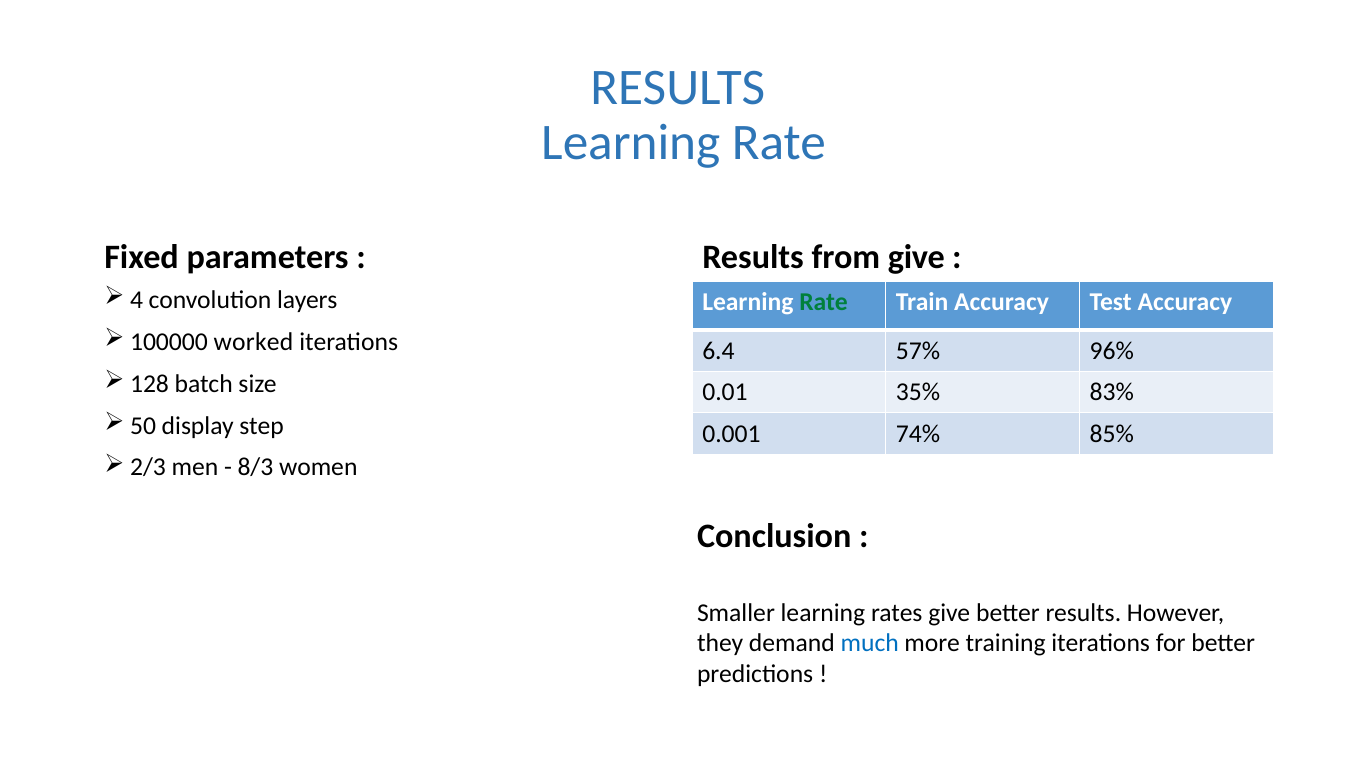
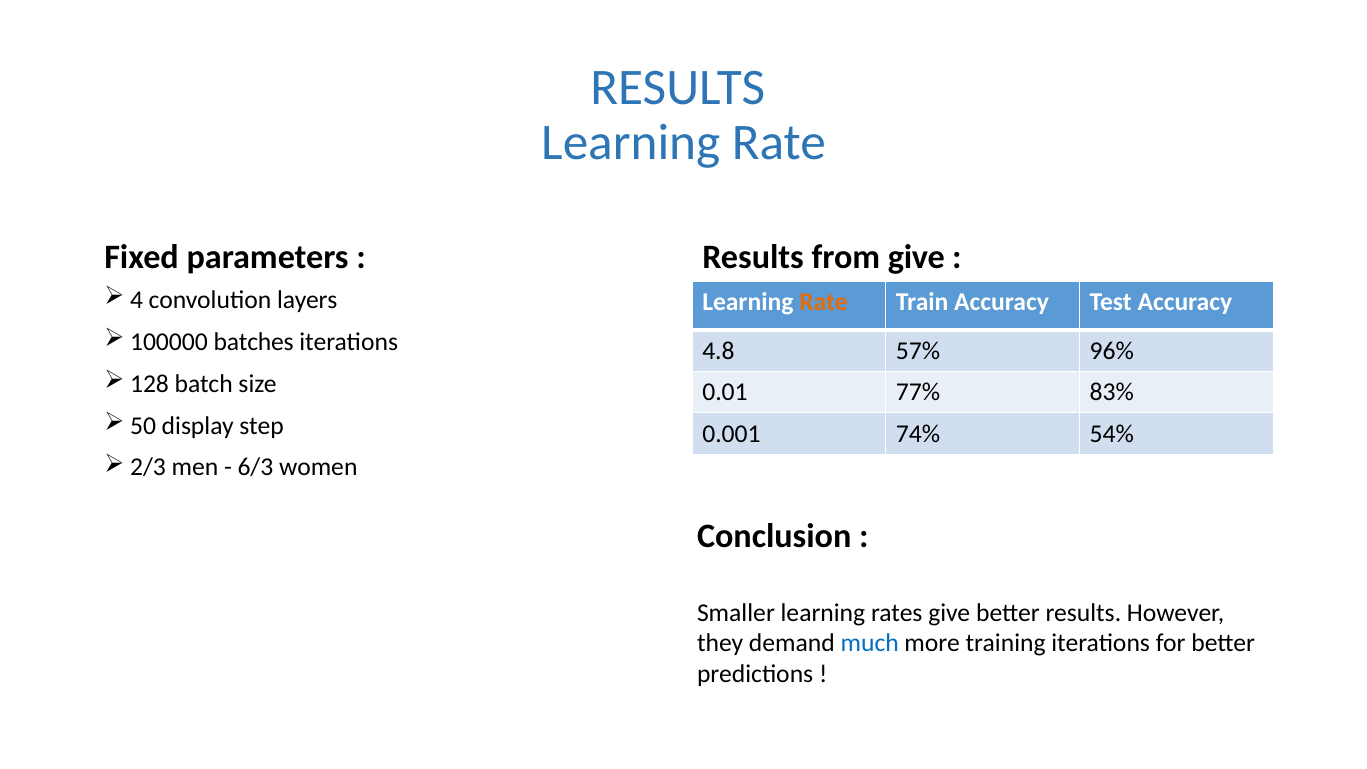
Rate colour: green -> orange (824, 302)
worked: worked -> batches (254, 342)
6.4: 6.4 -> 4.8 (718, 351)
35%: 35% -> 77% (918, 392)
85%: 85% -> 54% (1112, 434)
8/3: 8/3 -> 6/3 (255, 467)
